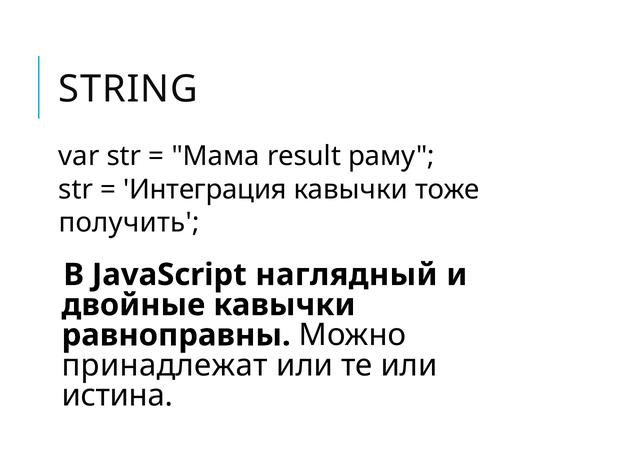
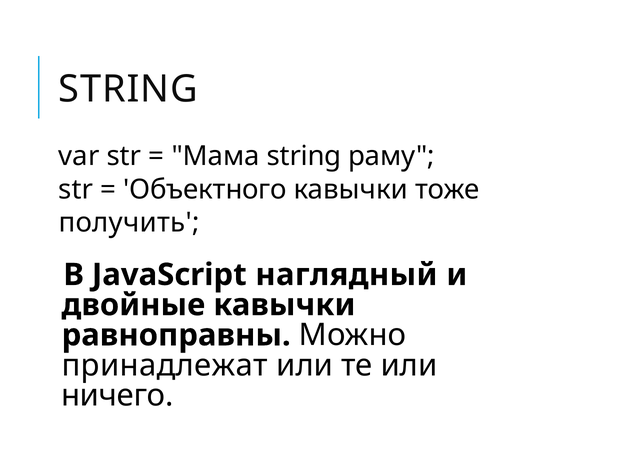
Мама result: result -> string (304, 156)
Интеграция: Интеграция -> Объектного (205, 190)
истина: истина -> ничего (117, 396)
